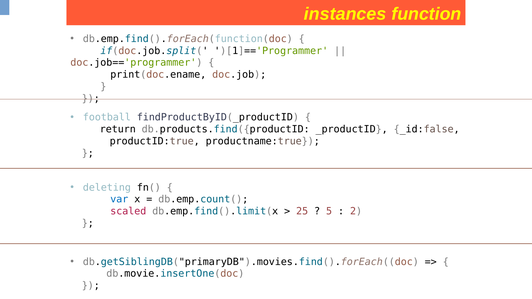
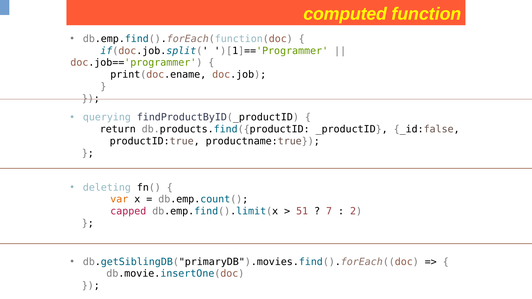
instances: instances -> computed (345, 14)
football: football -> querying (107, 117)
var colour: blue -> orange (119, 200)
scaled: scaled -> capped (128, 212)
25: 25 -> 51 (302, 212)
5: 5 -> 7 (329, 212)
